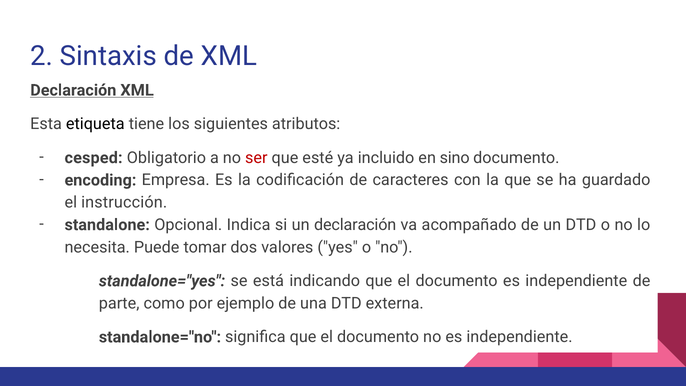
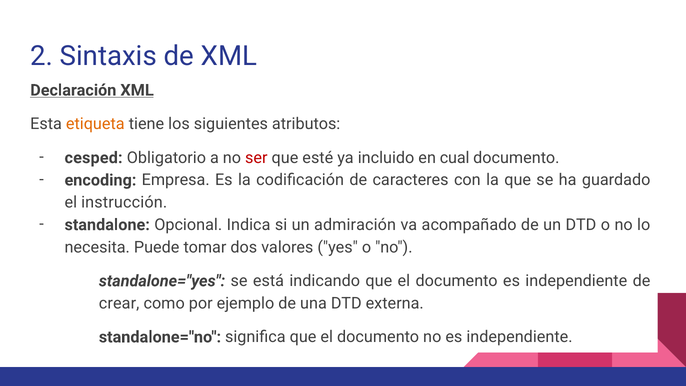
etiqueta colour: black -> orange (95, 124)
sino: sino -> cual (455, 158)
un declaración: declaración -> admiración (355, 225)
parte: parte -> crear (119, 303)
